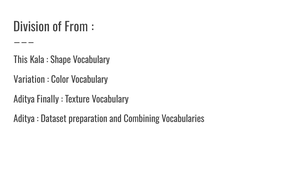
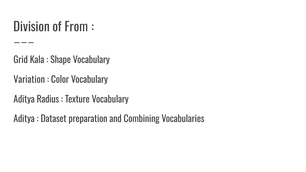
This: This -> Grid (21, 60)
Finally: Finally -> Radius (48, 100)
